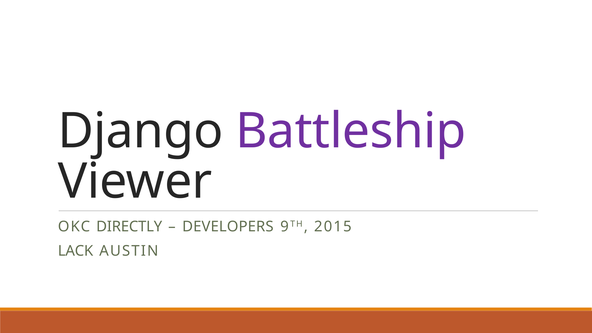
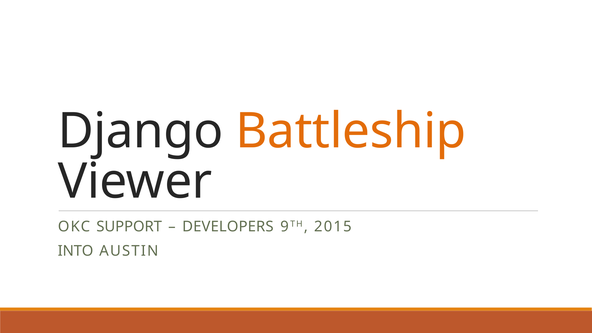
Battleship colour: purple -> orange (351, 131)
DIRECTLY: DIRECTLY -> SUPPORT (129, 226)
LACK: LACK -> INTO (76, 251)
